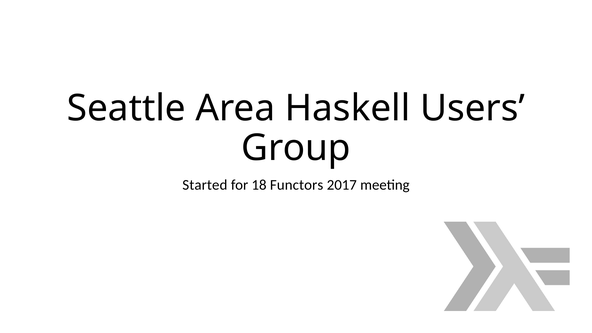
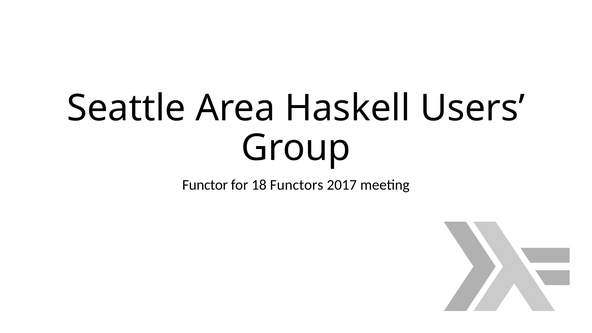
Started: Started -> Functor (205, 185)
